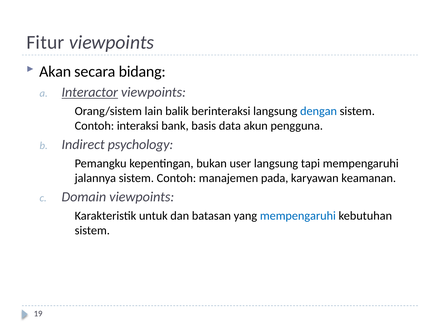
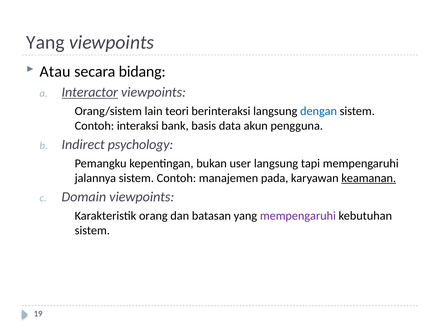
Fitur: Fitur -> Yang (46, 42)
Akan: Akan -> Atau (55, 71)
balik: balik -> teori (177, 111)
keamanan underline: none -> present (369, 178)
untuk: untuk -> orang (153, 216)
mempengaruhi colour: blue -> purple (298, 216)
